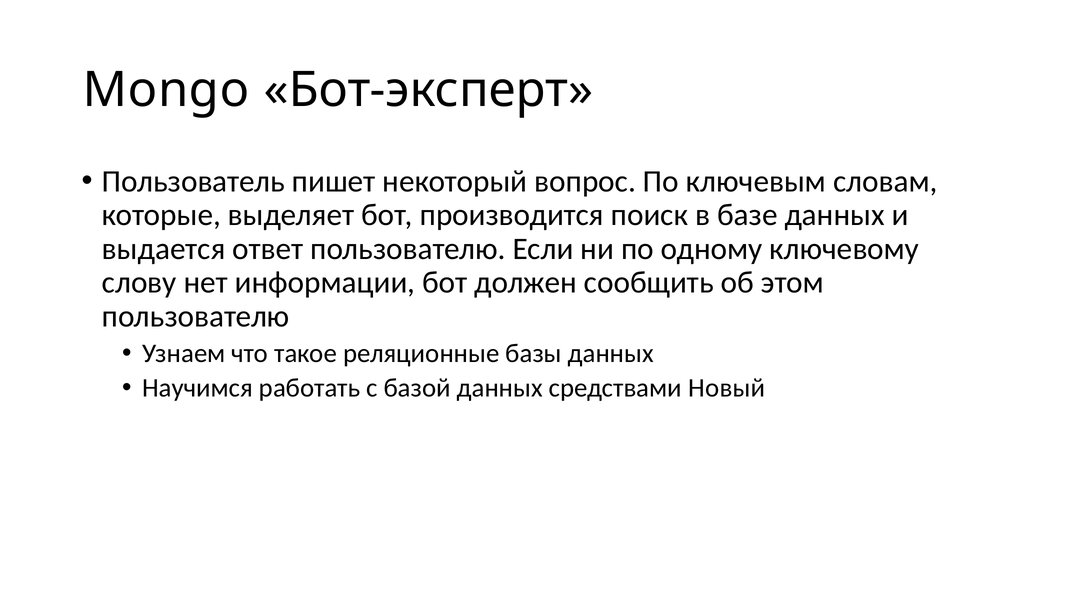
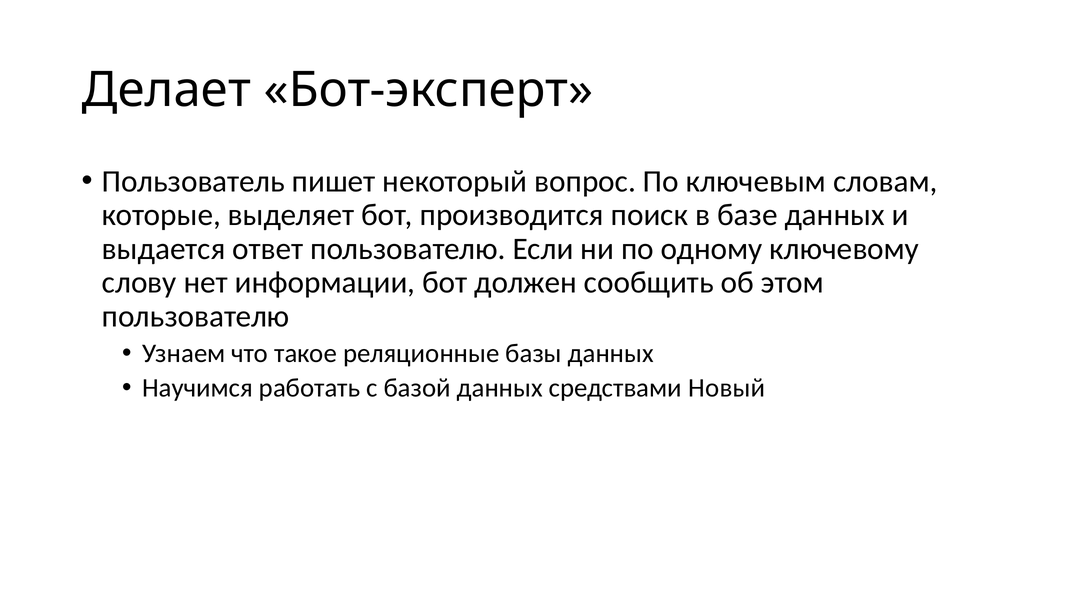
Mongo: Mongo -> Делает (166, 90)
